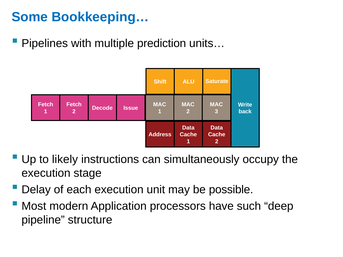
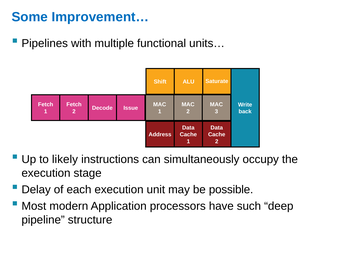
Bookkeeping…: Bookkeeping… -> Improvement… (100, 17)
prediction: prediction -> functional (162, 43)
